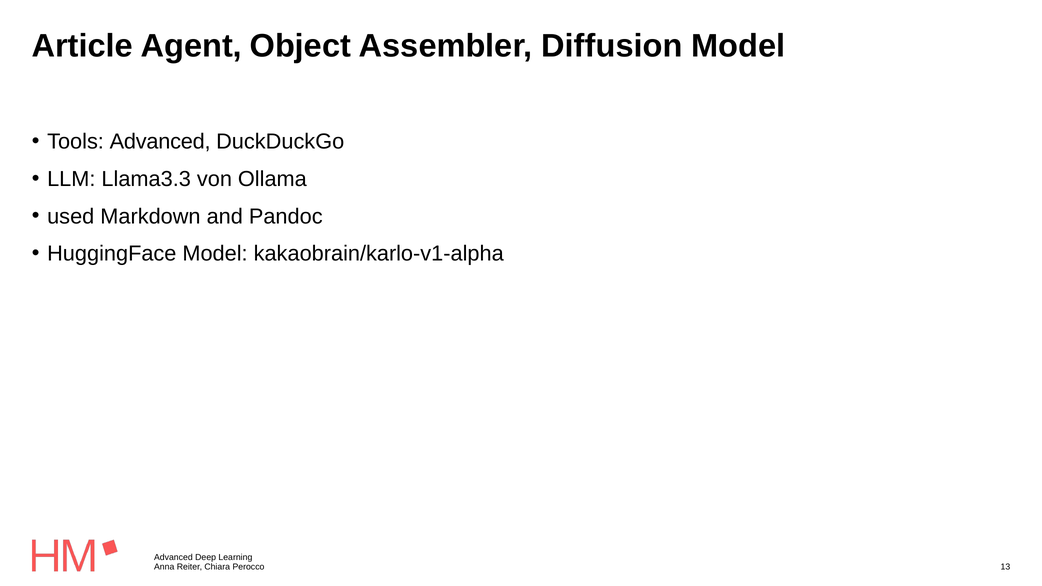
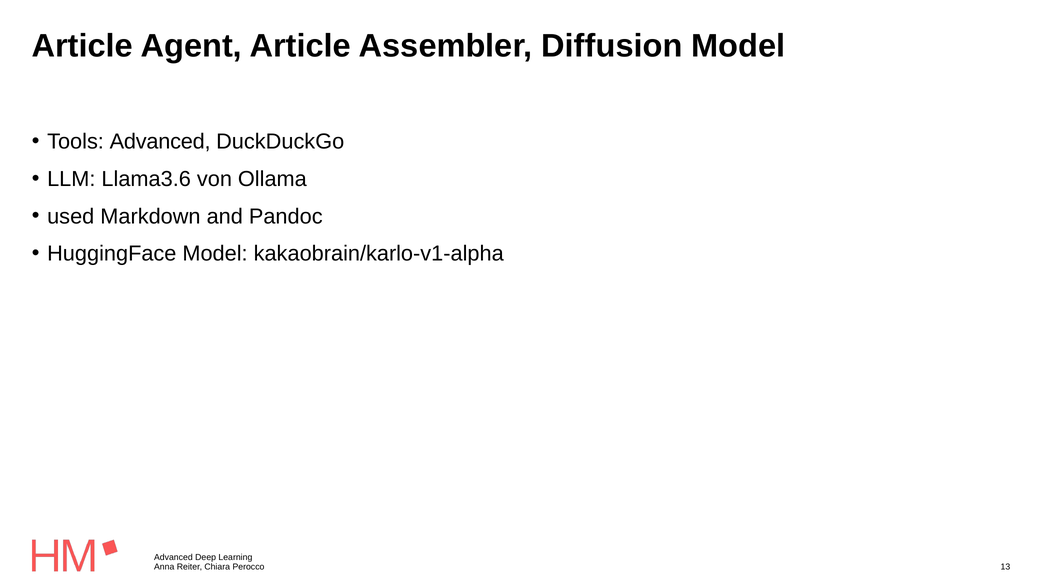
Agent Object: Object -> Article (300, 46)
Llama3.3: Llama3.3 -> Llama3.6 (146, 179)
